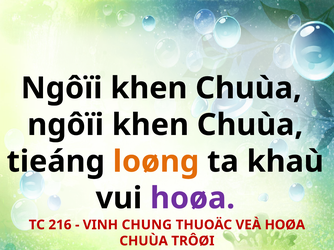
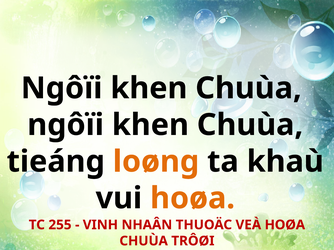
hoøa colour: purple -> orange (193, 199)
216: 216 -> 255 (60, 225)
CHUNG: CHUNG -> NHAÂN (147, 225)
